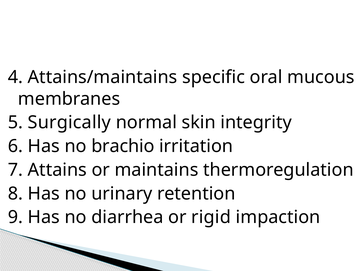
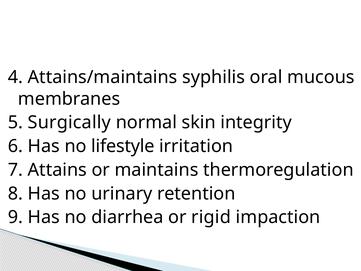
specific: specific -> syphilis (214, 77)
brachio: brachio -> lifestyle (123, 146)
